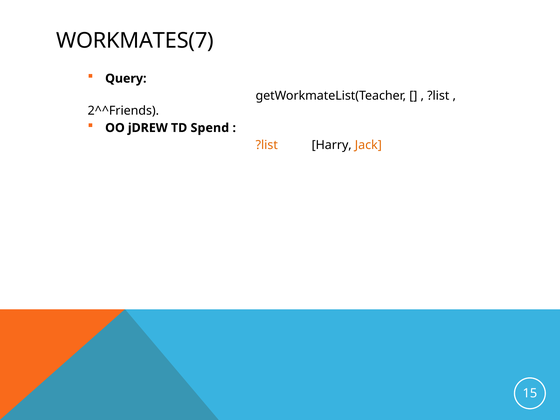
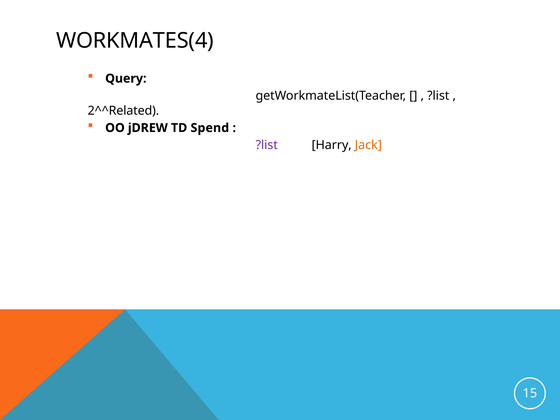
WORKMATES(7: WORKMATES(7 -> WORKMATES(4 (135, 41)
2^^Friends: 2^^Friends -> 2^^Related (123, 111)
?list colour: orange -> purple (267, 145)
